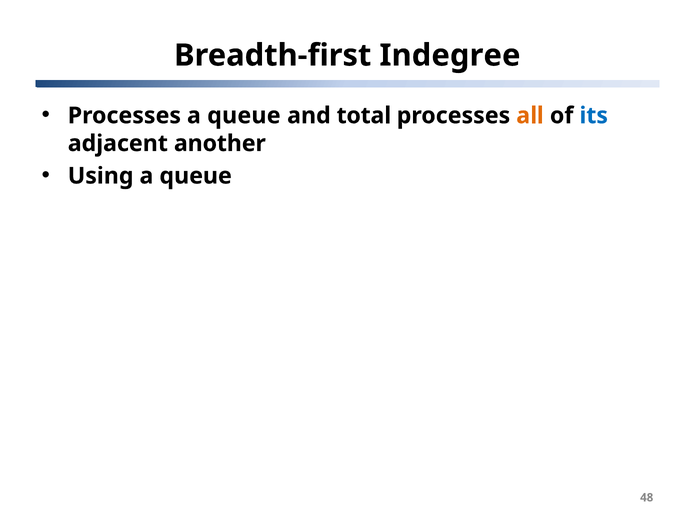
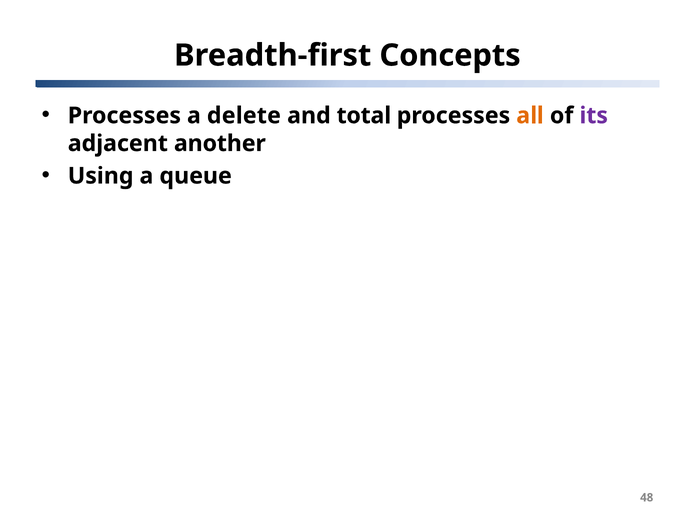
Indegree: Indegree -> Concepts (450, 55)
Processes a queue: queue -> delete (244, 115)
its colour: blue -> purple (594, 115)
